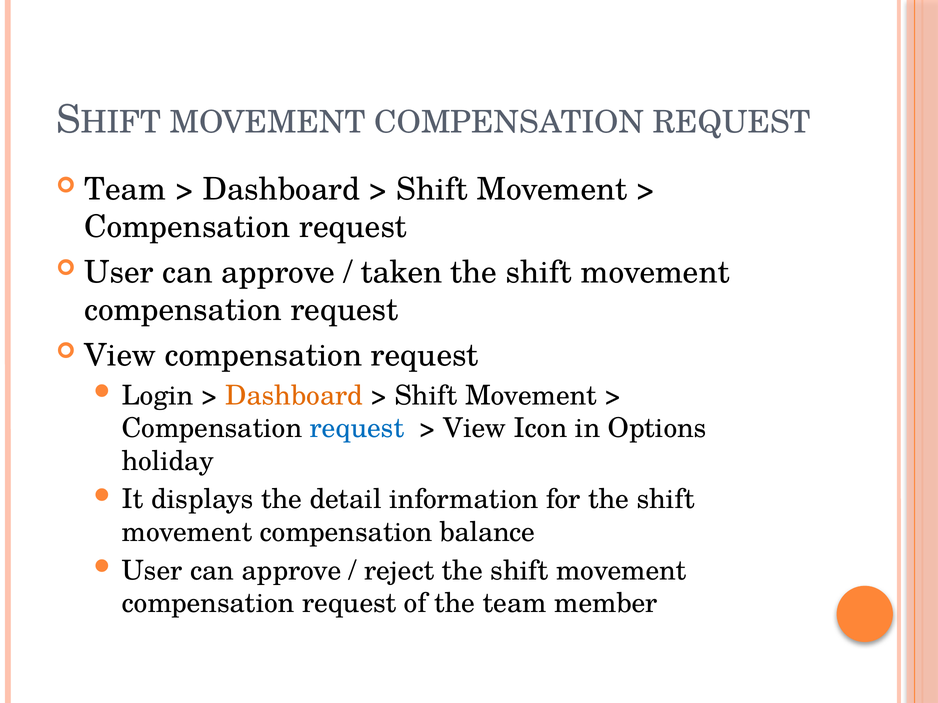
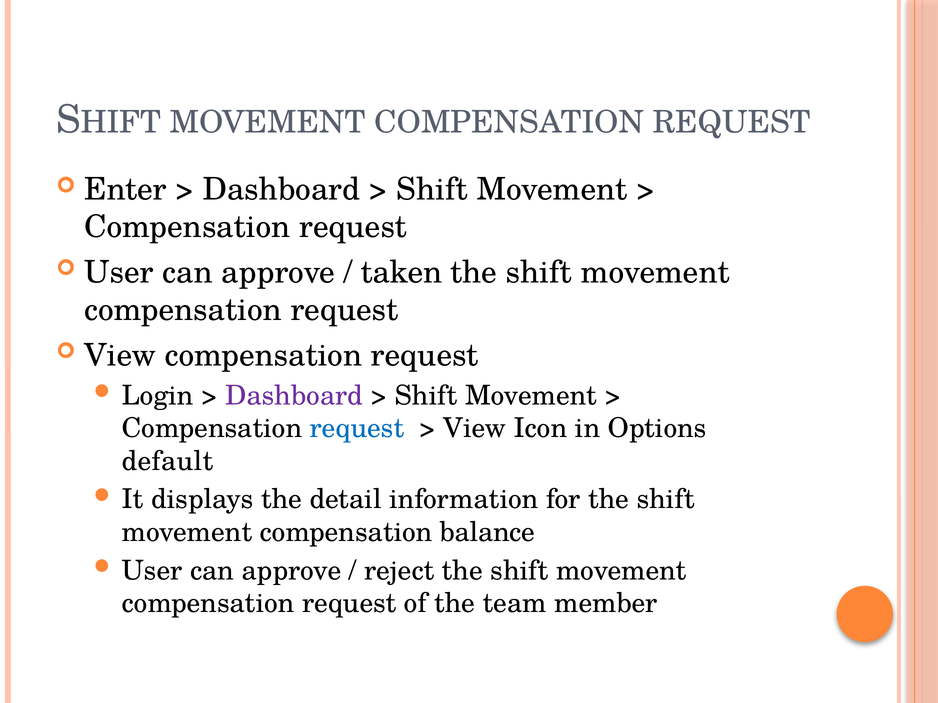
Team: Team -> Enter (125, 190)
Dashboard colour: orange -> purple (294, 396)
holiday: holiday -> default (168, 461)
